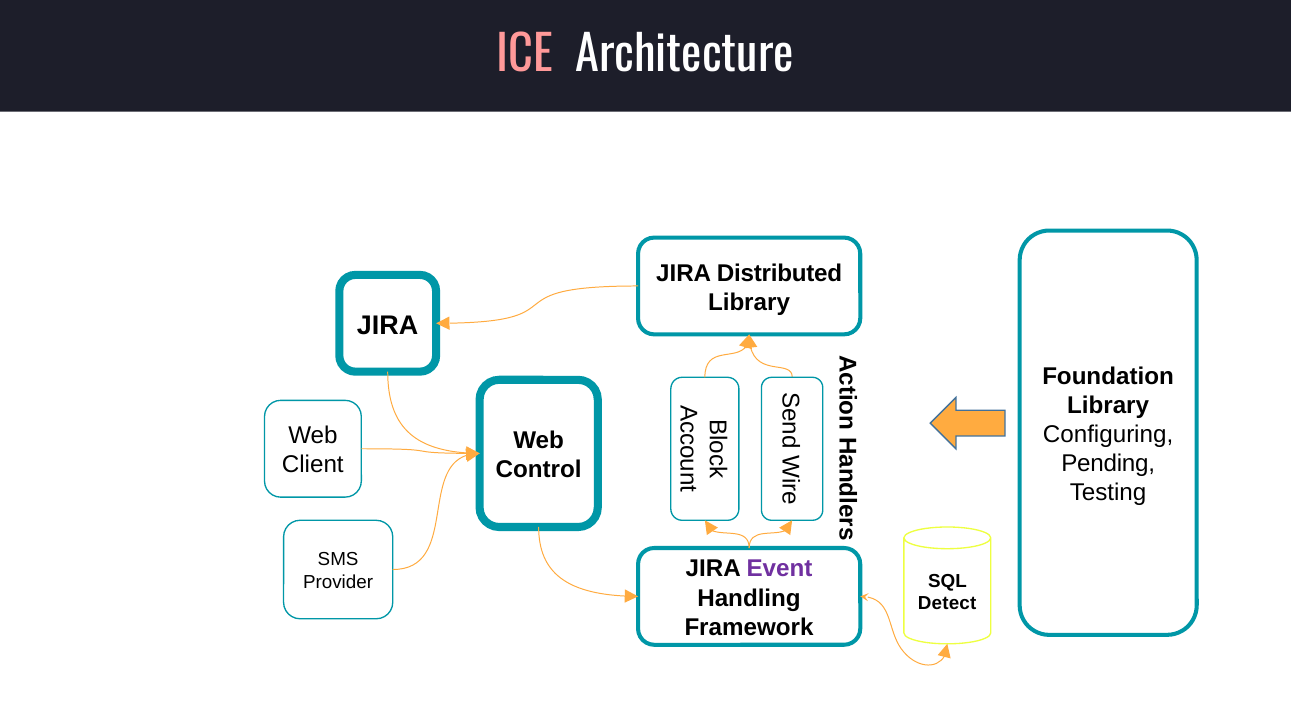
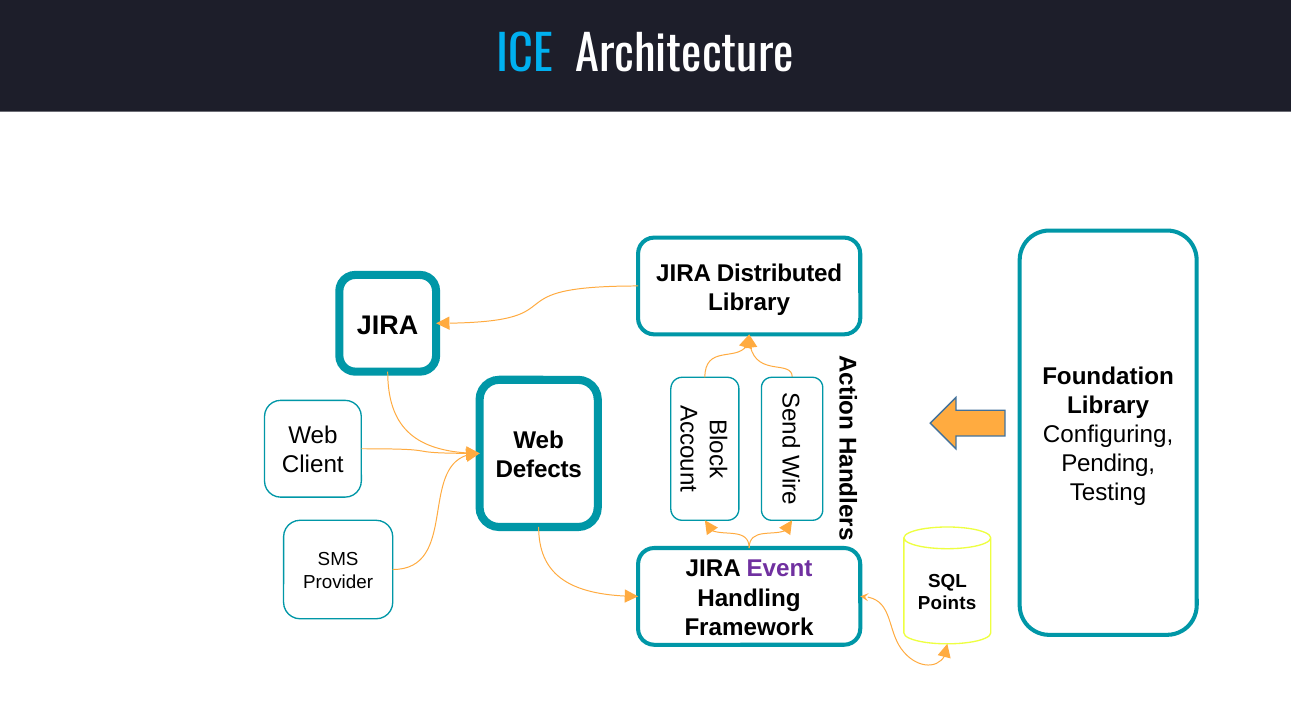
ICE colour: pink -> light blue (525, 56)
Control: Control -> Defects (539, 470)
Detect: Detect -> Points (947, 604)
